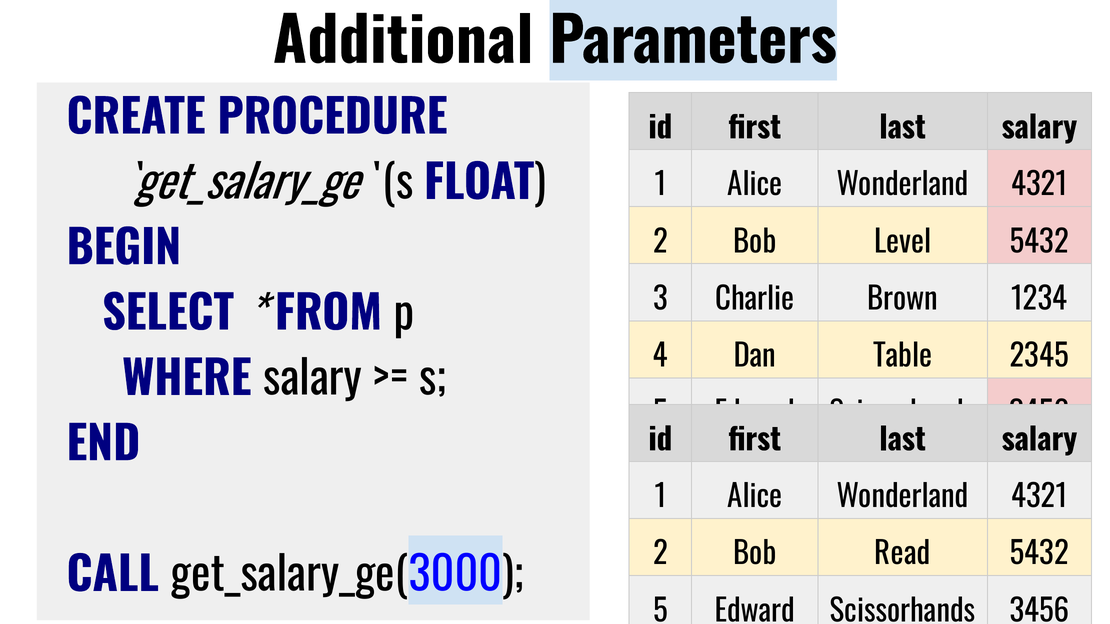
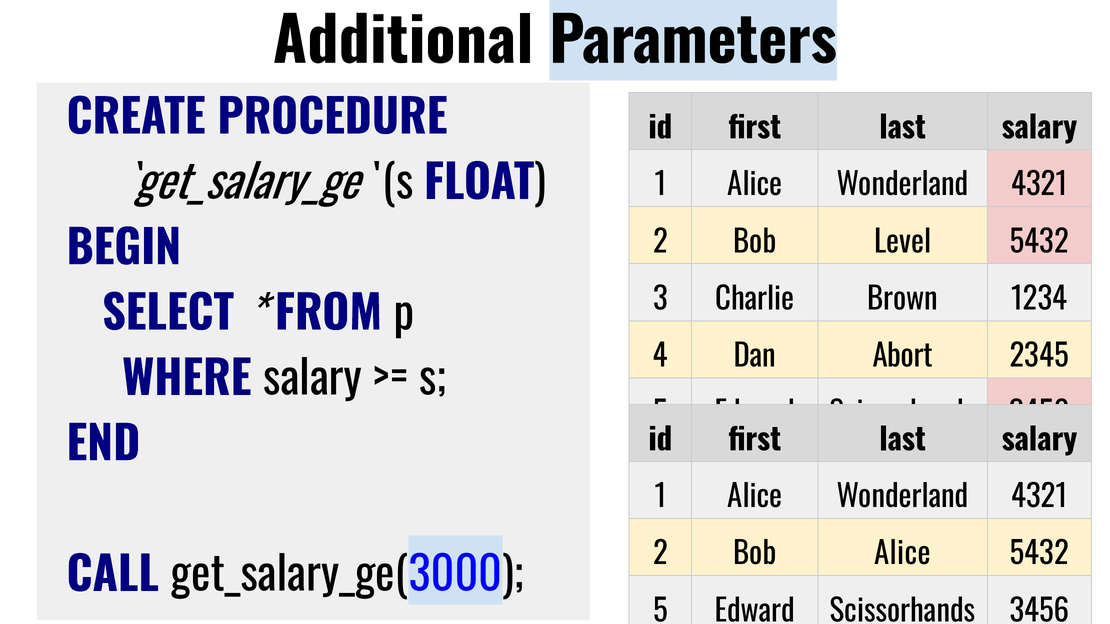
Table: Table -> Abort (903, 357)
Bob Read: Read -> Alice (903, 555)
